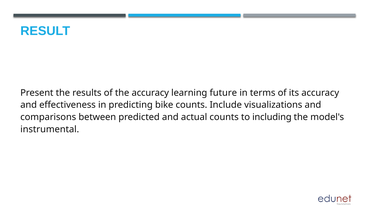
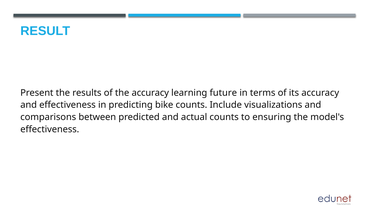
including: including -> ensuring (272, 117)
instrumental: instrumental -> effectiveness (50, 130)
